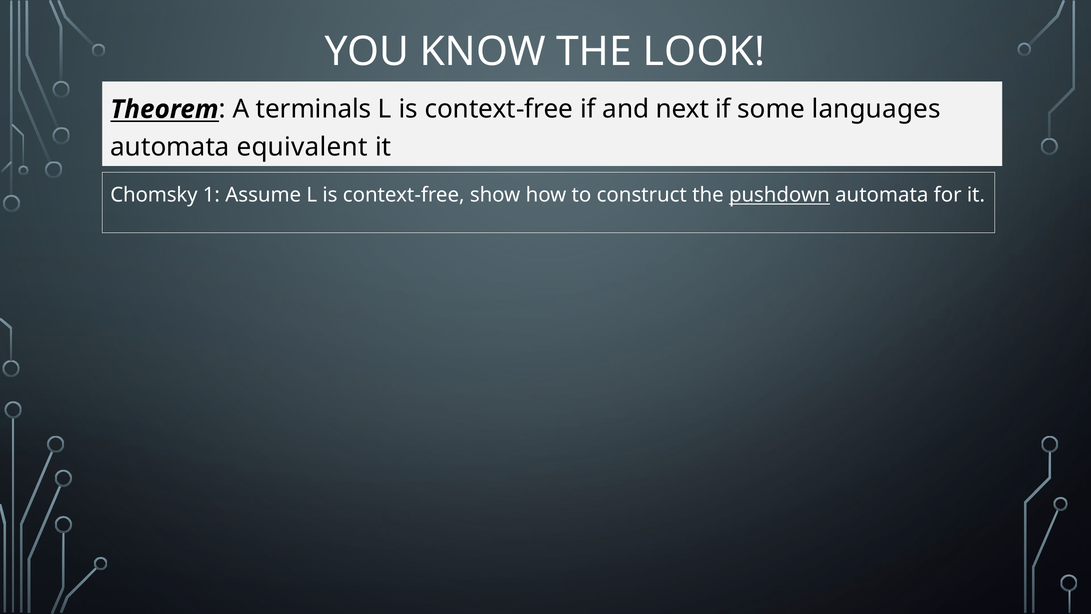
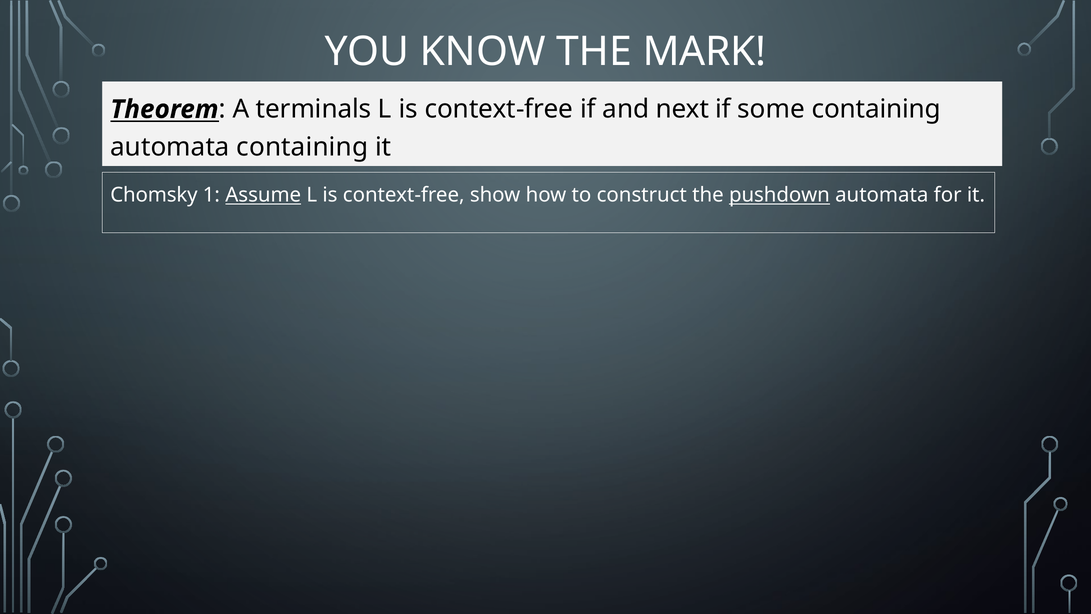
LOOK: LOOK -> MARK (704, 52)
some languages: languages -> containing (876, 109)
automata equivalent: equivalent -> containing (302, 147)
Assume underline: none -> present (263, 195)
